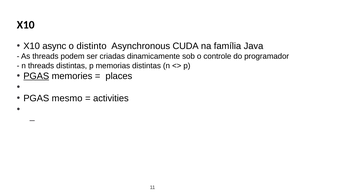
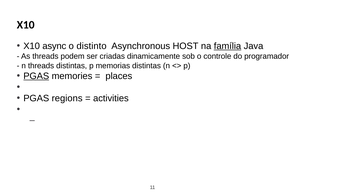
CUDA: CUDA -> HOST (186, 46)
família underline: none -> present (228, 46)
mesmo: mesmo -> regions (67, 98)
